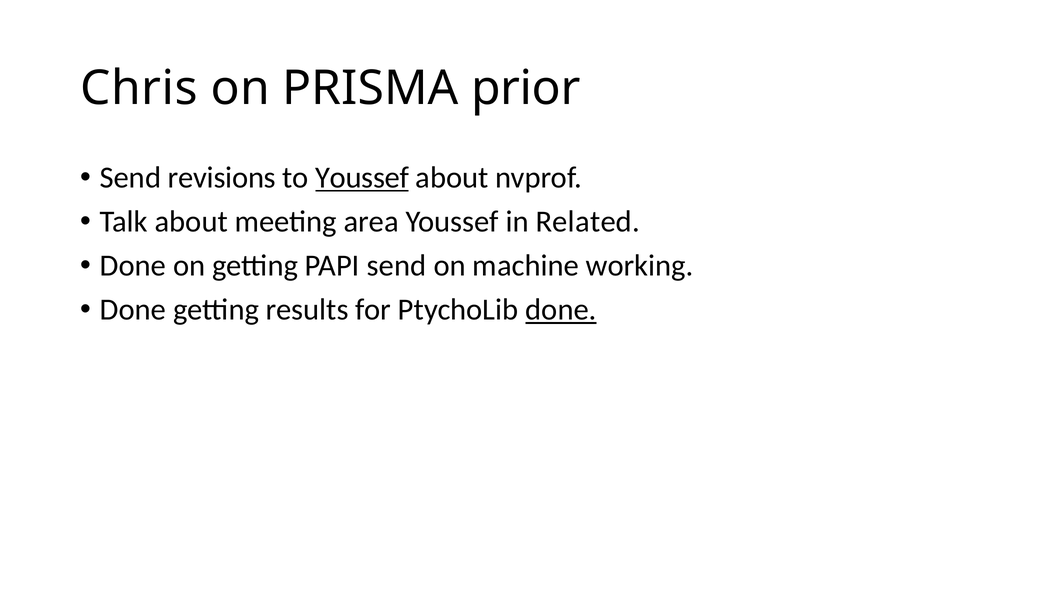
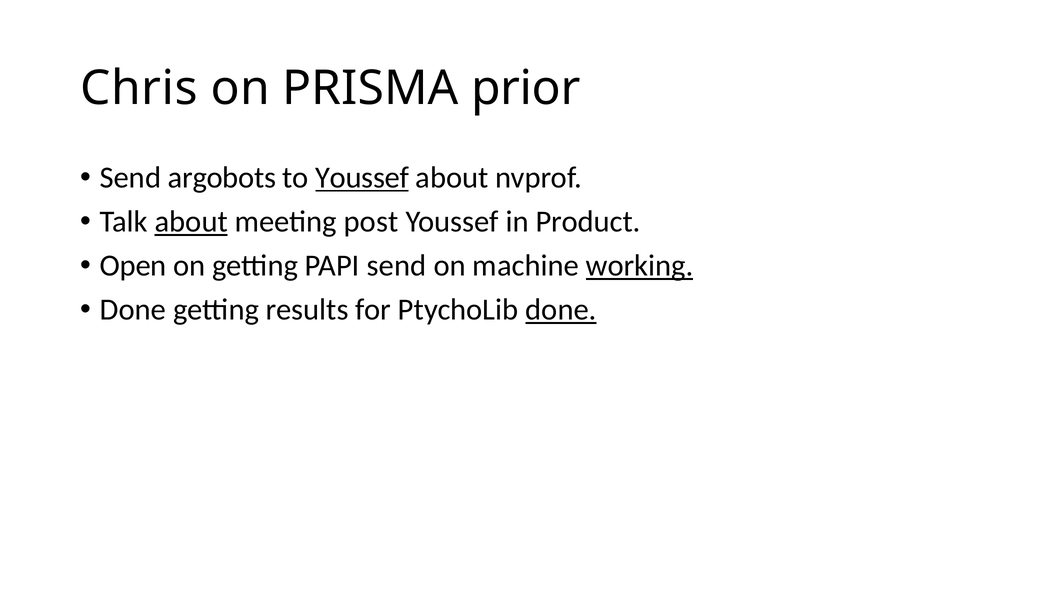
revisions: revisions -> argobots (222, 178)
about underline: none -> present (191, 222)
area: area -> post (371, 222)
Related: Related -> Product (588, 222)
Done: Done -> Open (133, 266)
working underline: none -> present (640, 266)
